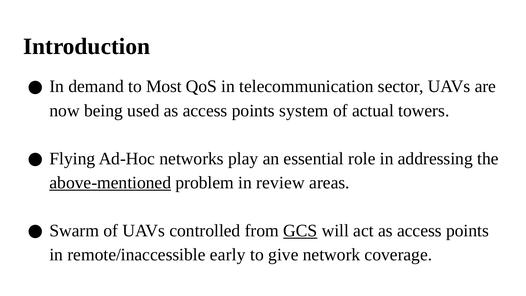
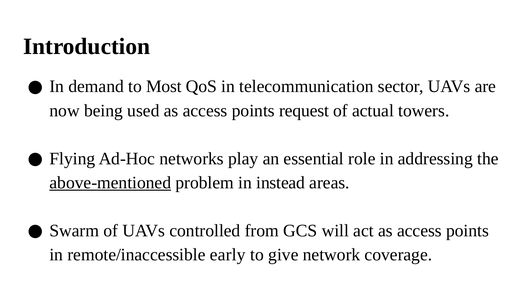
system: system -> request (304, 111)
review: review -> instead (281, 183)
GCS underline: present -> none (300, 231)
